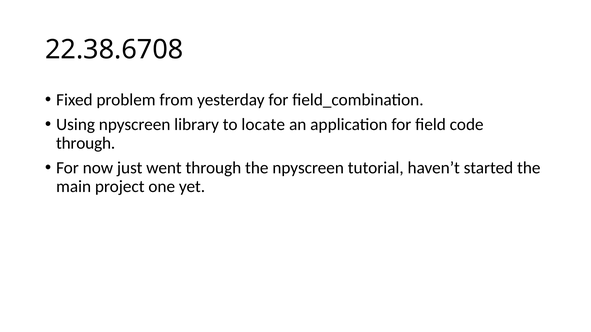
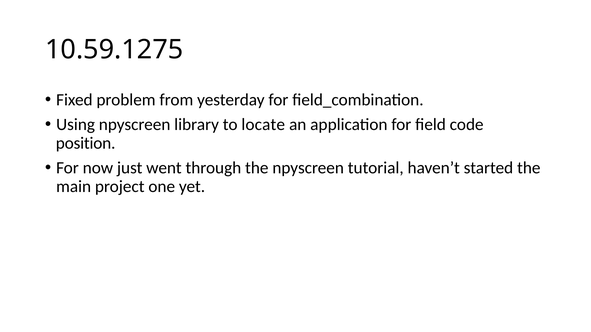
22.38.6708: 22.38.6708 -> 10.59.1275 (114, 50)
through: through -> position (86, 143)
